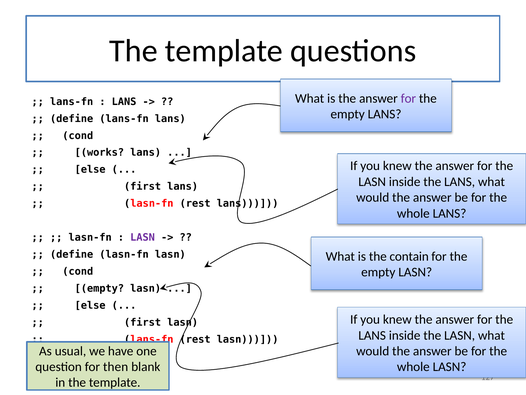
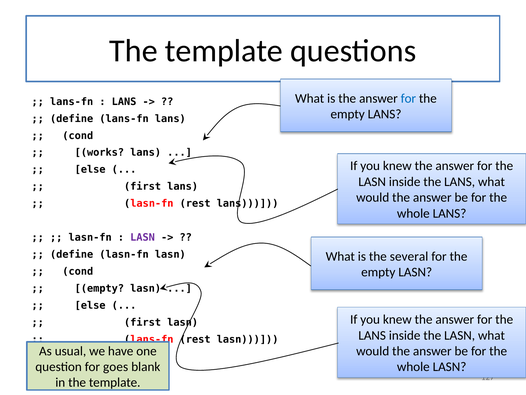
for colour: purple -> blue (408, 98)
contain: contain -> several (409, 256)
then: then -> goes (116, 366)
